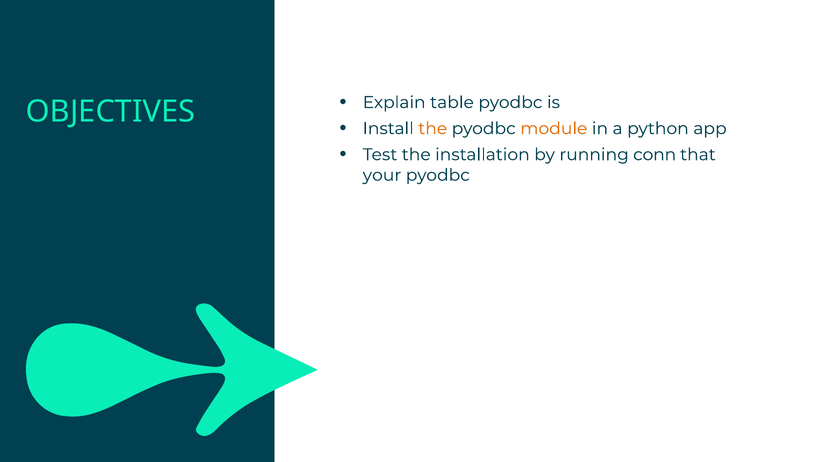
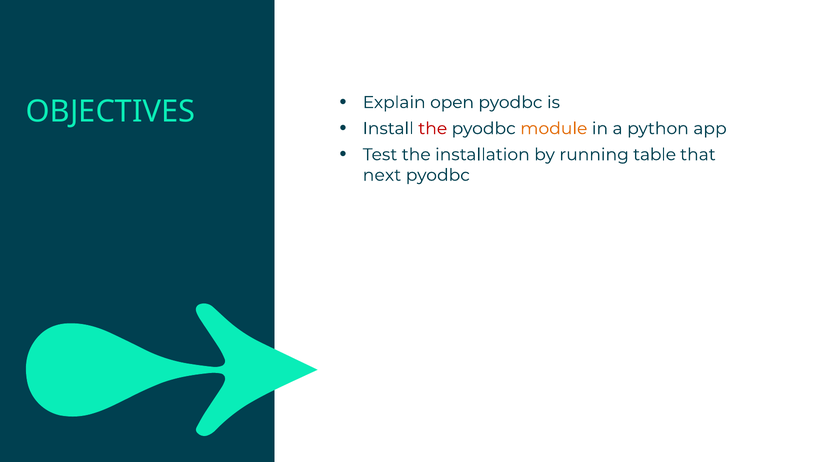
table: table -> open (452, 102)
the colour: orange -> red (433, 129)
conn: conn -> table (655, 155)
your: your -> next (382, 175)
